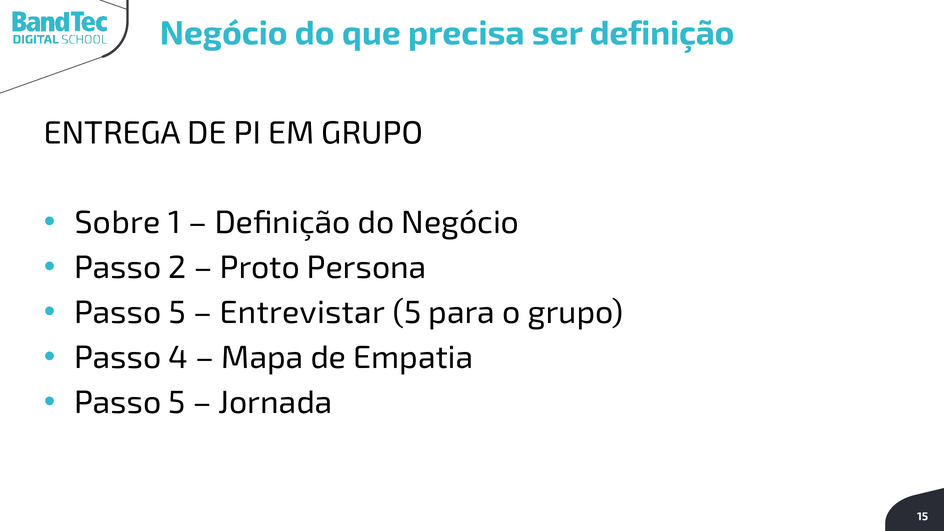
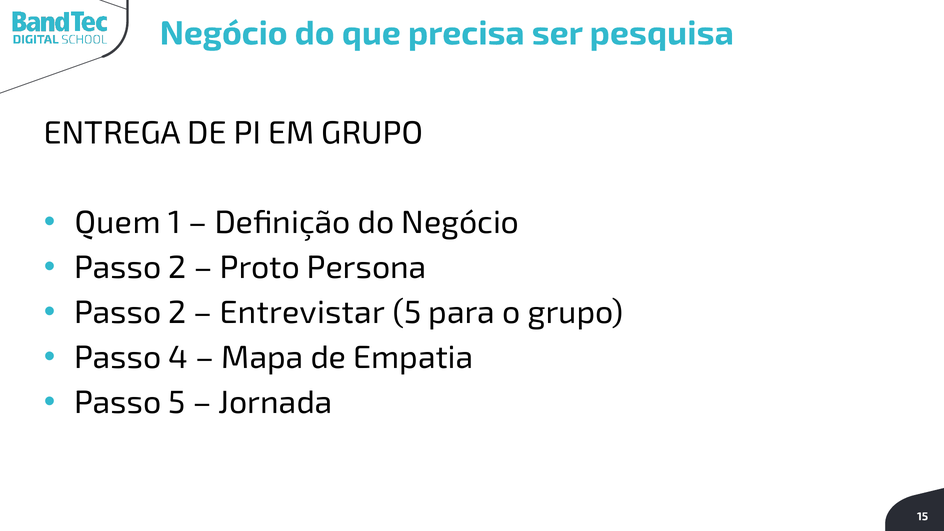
ser definição: definição -> pesquisa (662, 33)
Sobre: Sobre -> Quem (118, 223)
5: 5 -> 2 (177, 313)
